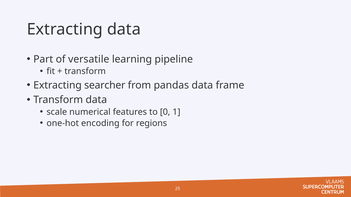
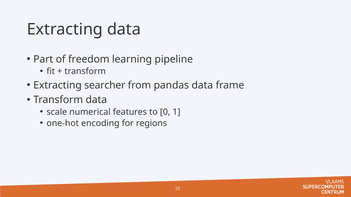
versatile: versatile -> freedom (89, 59)
